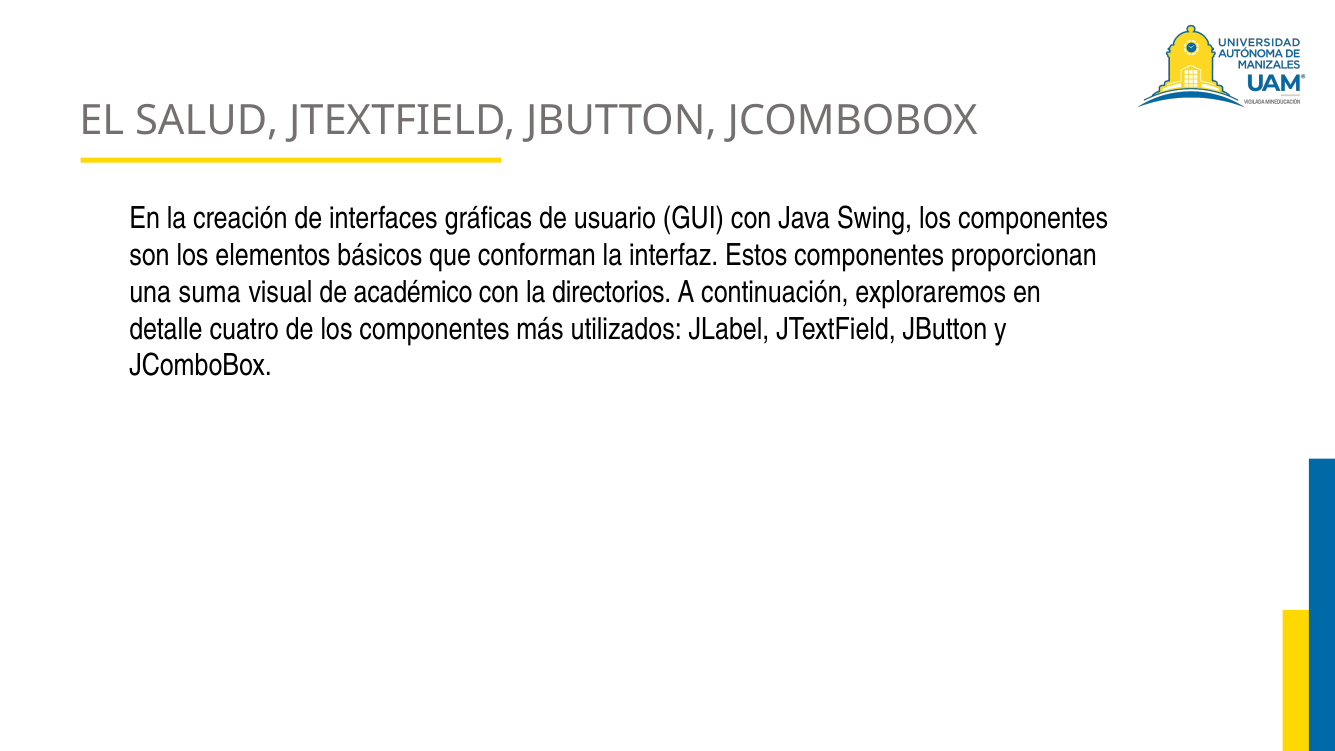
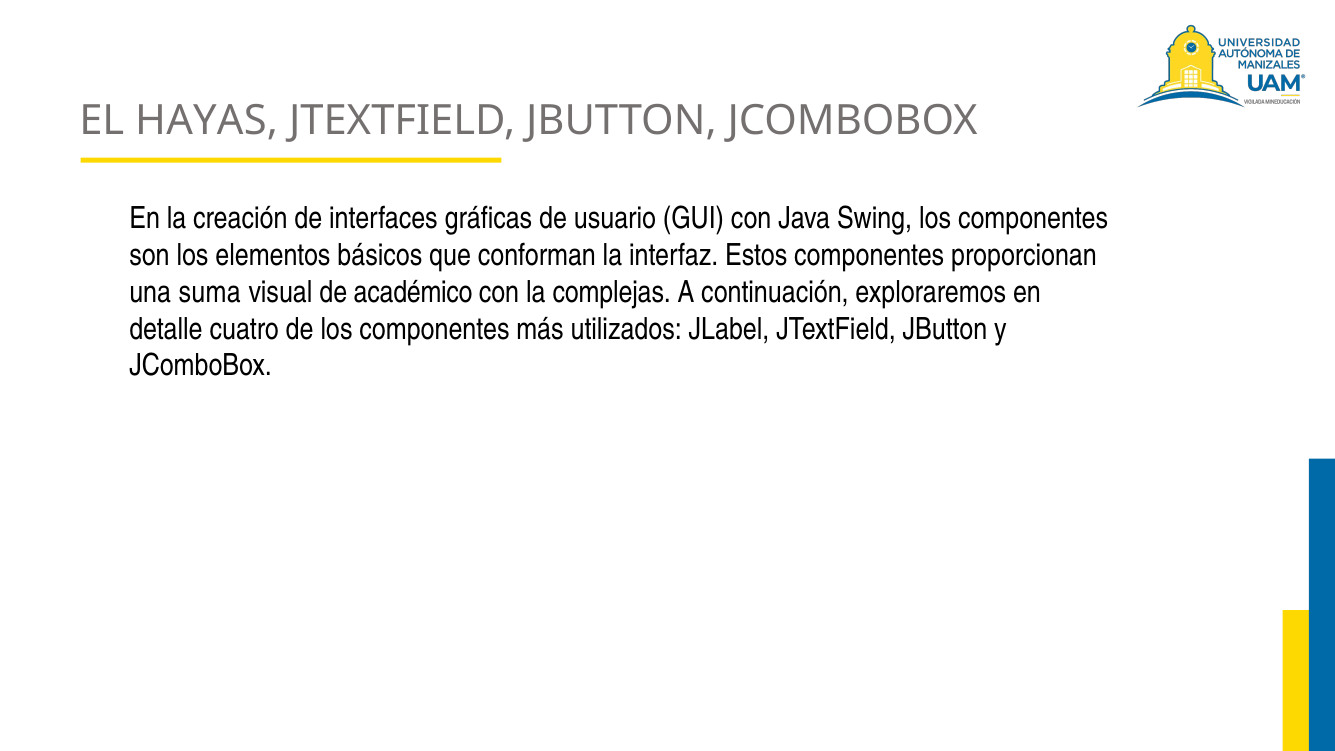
SALUD: SALUD -> HAYAS (207, 121)
directorios: directorios -> complejas (612, 292)
